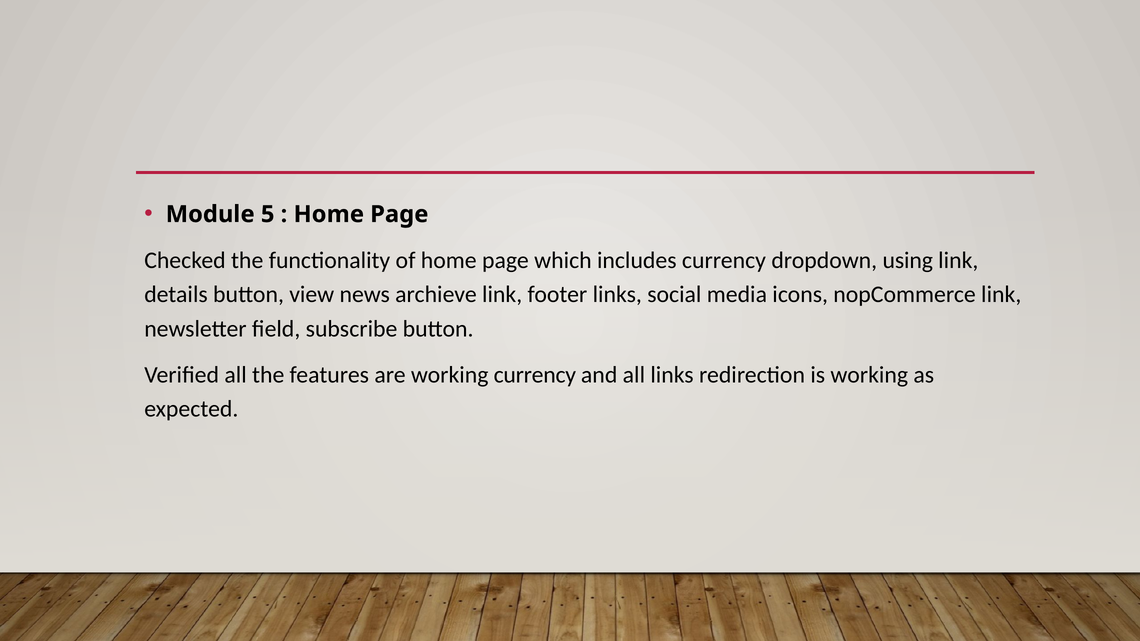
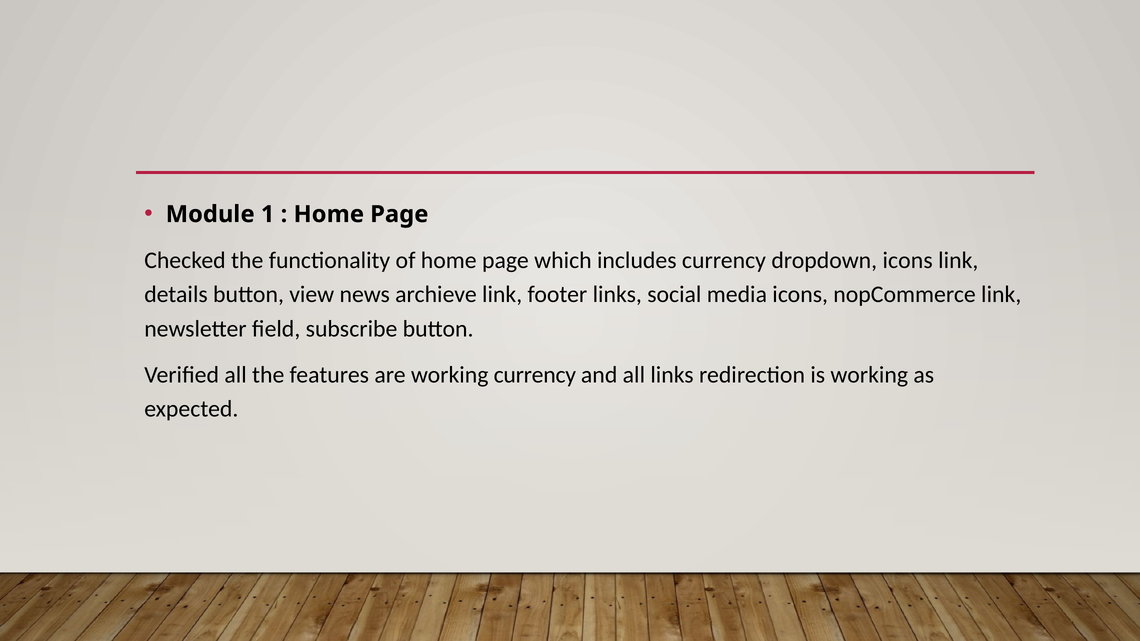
5: 5 -> 1 (268, 214)
dropdown using: using -> icons (908, 260)
